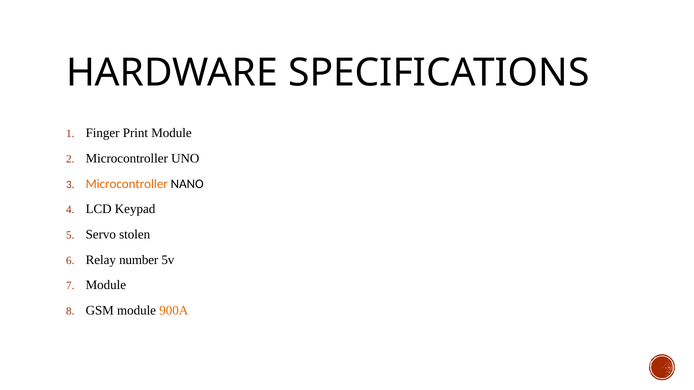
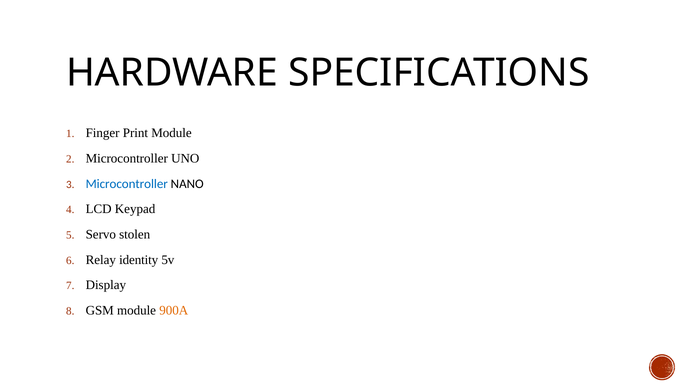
Microcontroller colour: orange -> blue (127, 184)
number: number -> identity (139, 260)
Module: Module -> Display (106, 285)
